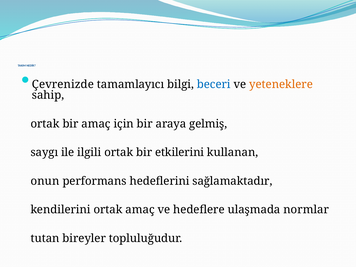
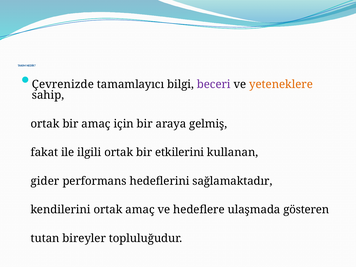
beceri colour: blue -> purple (214, 84)
saygı: saygı -> fakat (44, 152)
onun: onun -> gider (45, 181)
normlar: normlar -> gösteren (306, 210)
